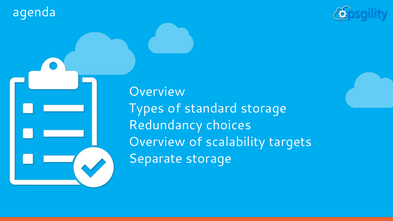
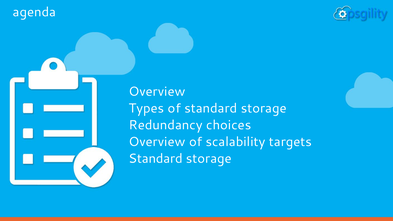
Separate: Separate -> Standard (156, 159)
